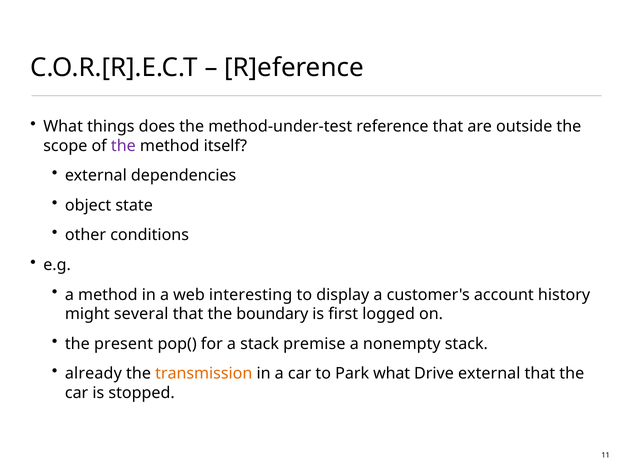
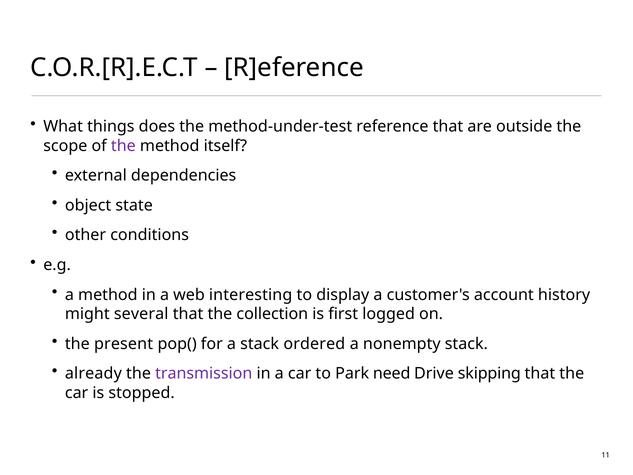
boundary: boundary -> collection (272, 314)
premise: premise -> ordered (314, 344)
transmission colour: orange -> purple (204, 373)
Park what: what -> need (392, 373)
Drive external: external -> skipping (489, 373)
